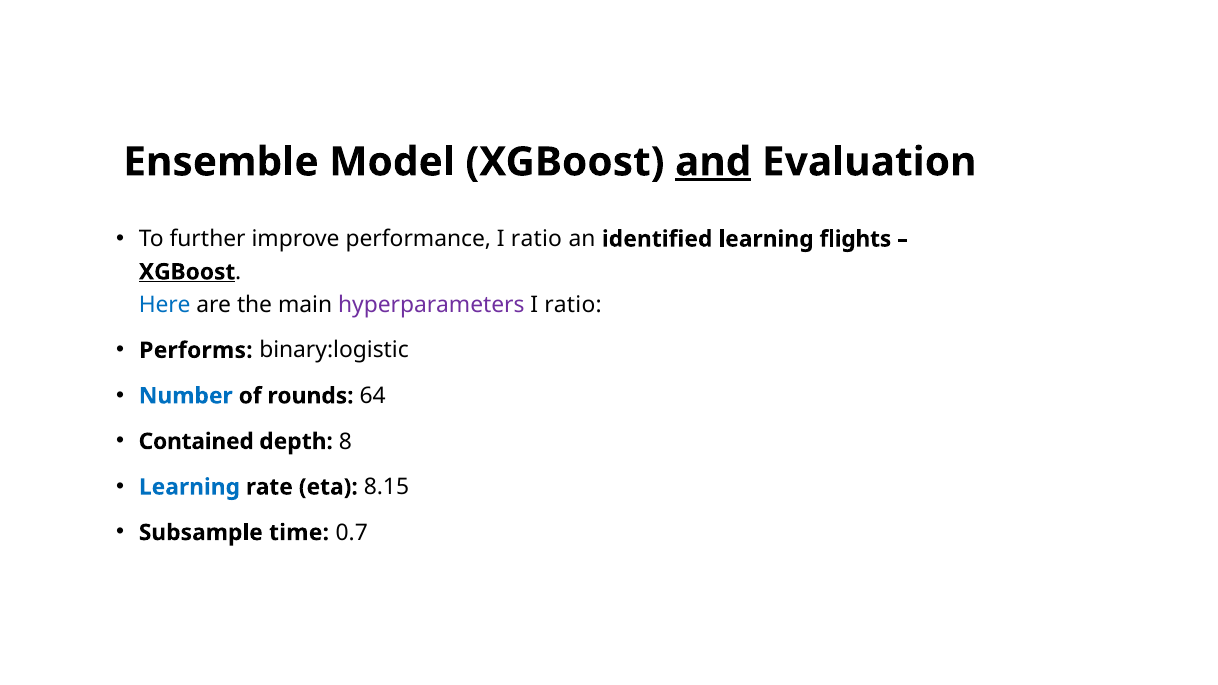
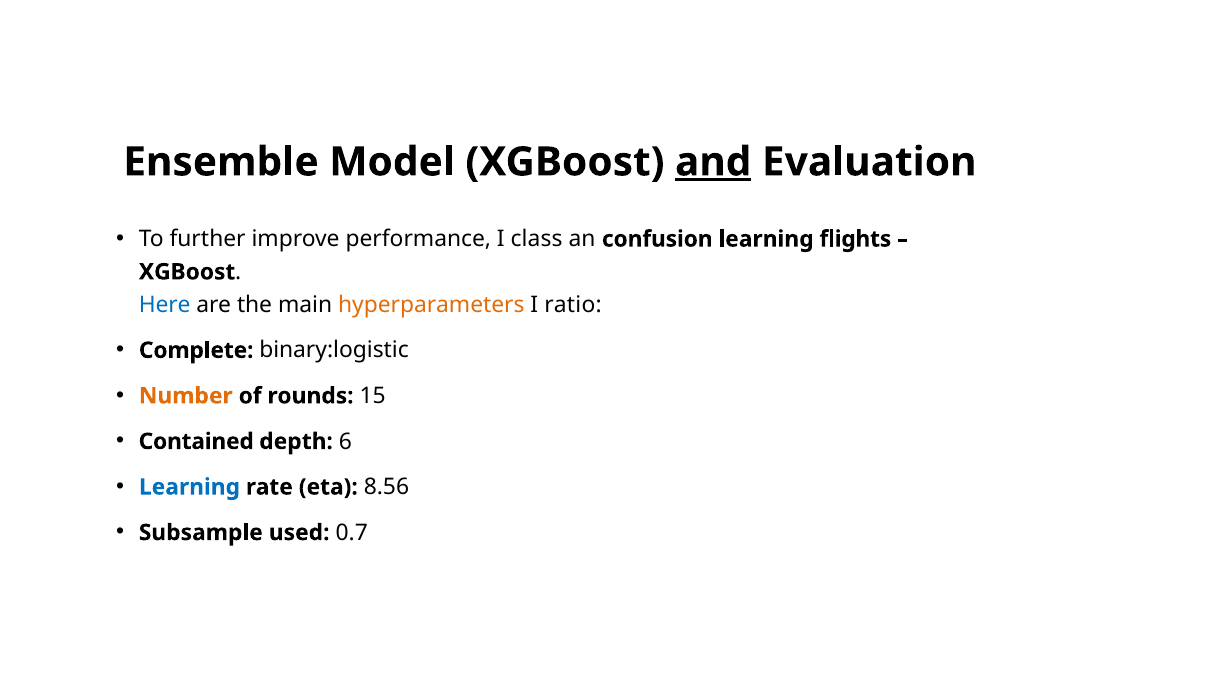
performance I ratio: ratio -> class (537, 239)
identified: identified -> confusion (657, 239)
XGBoost underline: present -> none (187, 272)
hyperparameters colour: purple -> orange (431, 305)
Performs: Performs -> Complete (196, 350)
Number colour: blue -> orange (186, 396)
64: 64 -> 15 (373, 396)
8: 8 -> 6 (345, 442)
8.15: 8.15 -> 8.56 (386, 487)
time: time -> used (299, 533)
